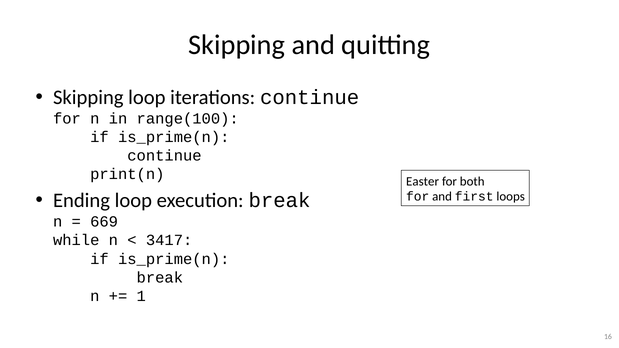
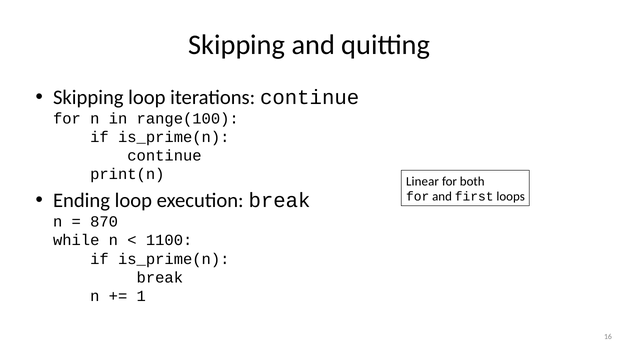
Easter: Easter -> Linear (423, 181)
669: 669 -> 870 (104, 222)
3417: 3417 -> 1100 (169, 240)
